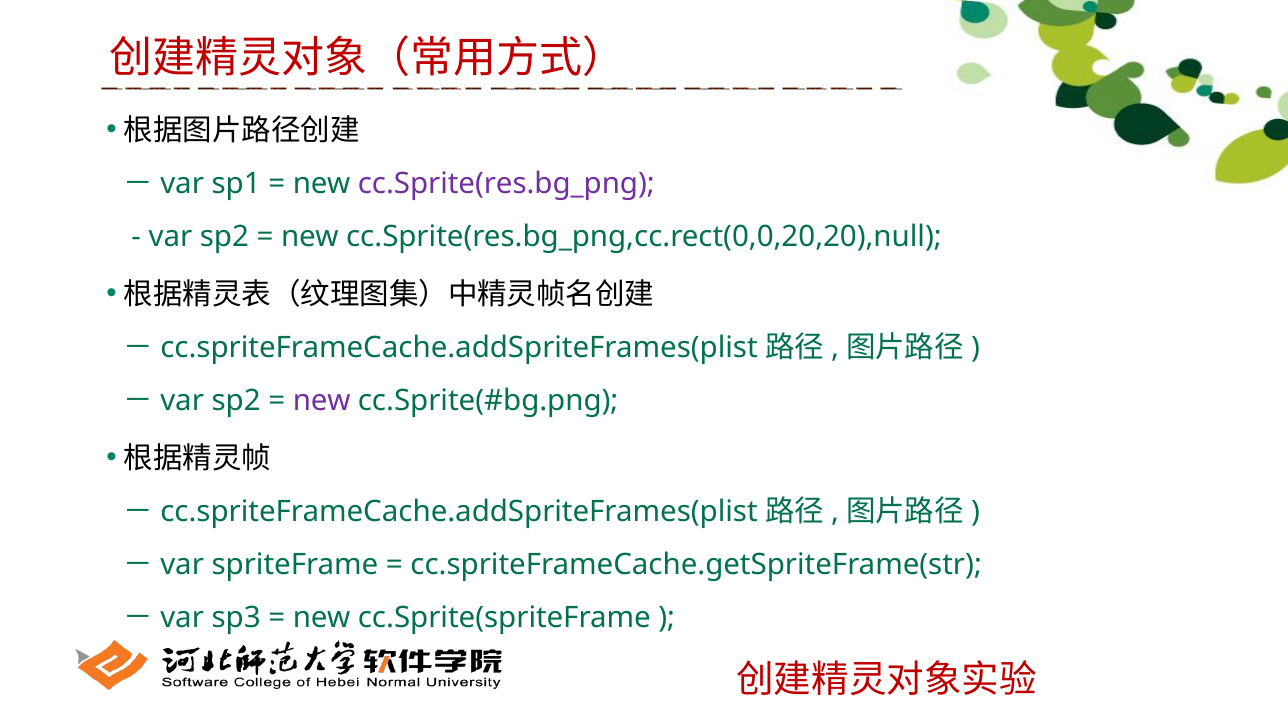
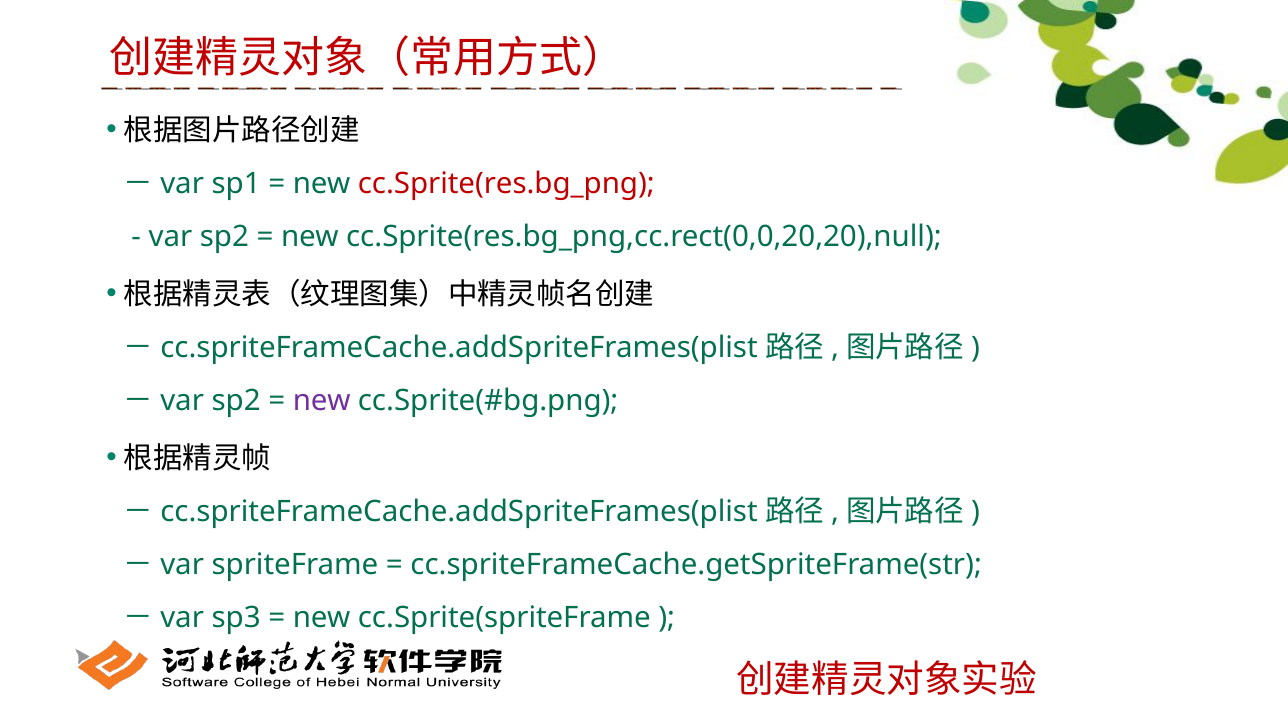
cc.Sprite(res.bg_png colour: purple -> red (506, 184)
